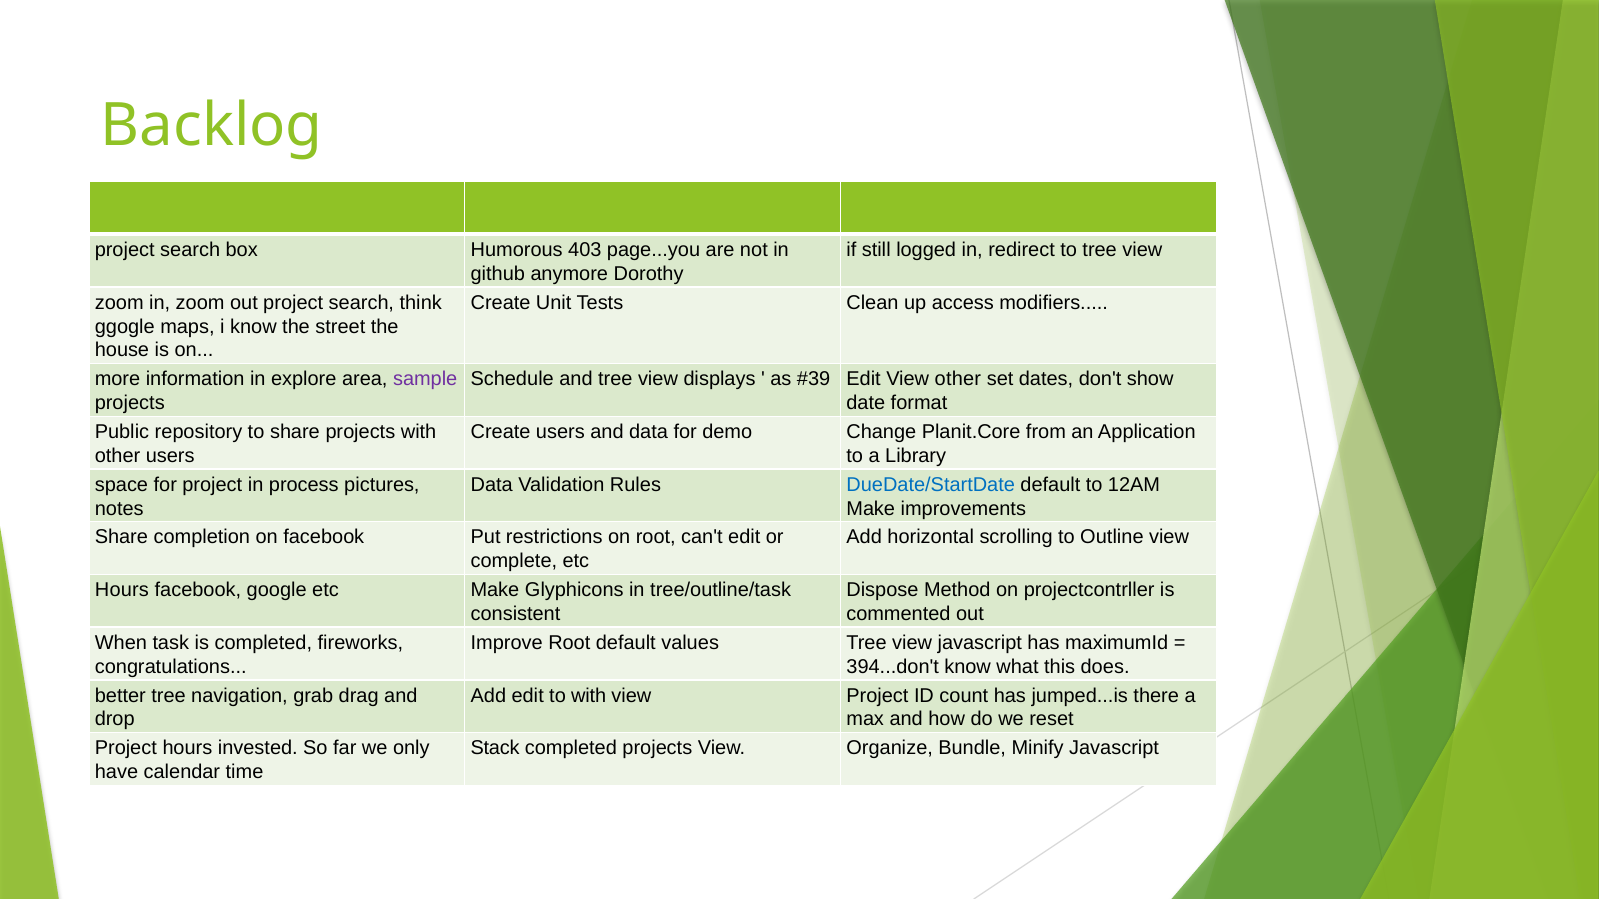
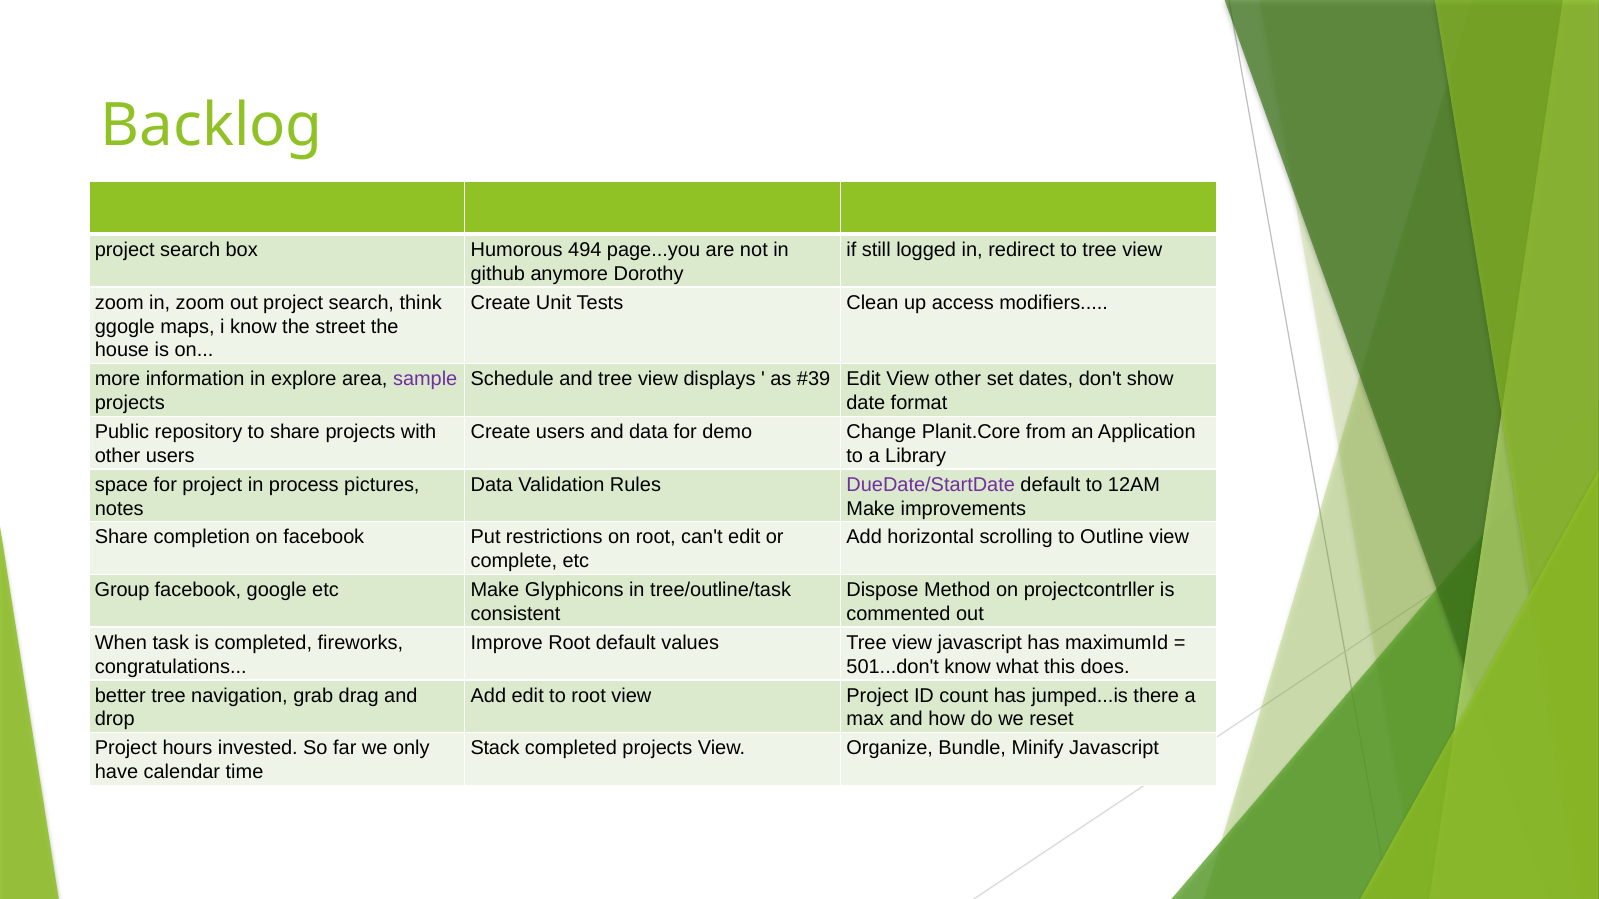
403: 403 -> 494 (585, 250)
DueDate/StartDate colour: blue -> purple (931, 485)
Hours: Hours -> Group (122, 590)
394...don't: 394...don't -> 501...don't (893, 667)
to with: with -> root (589, 696)
